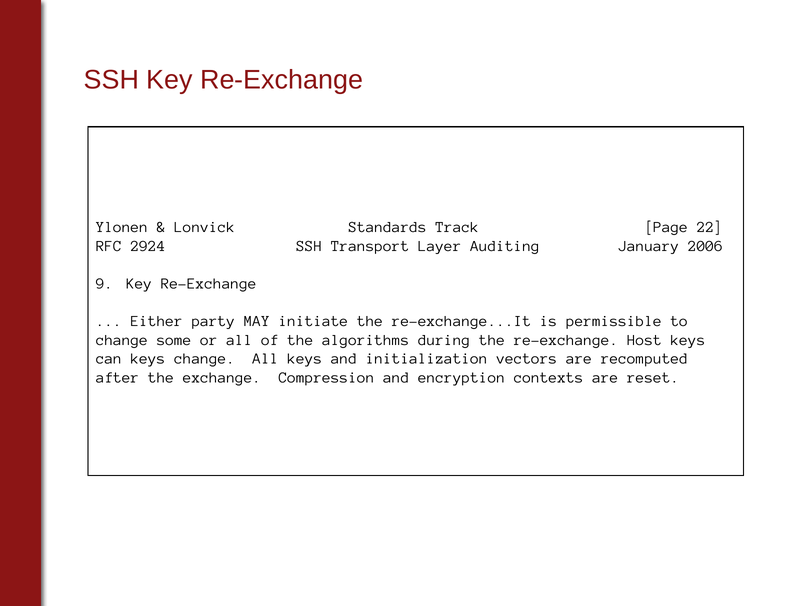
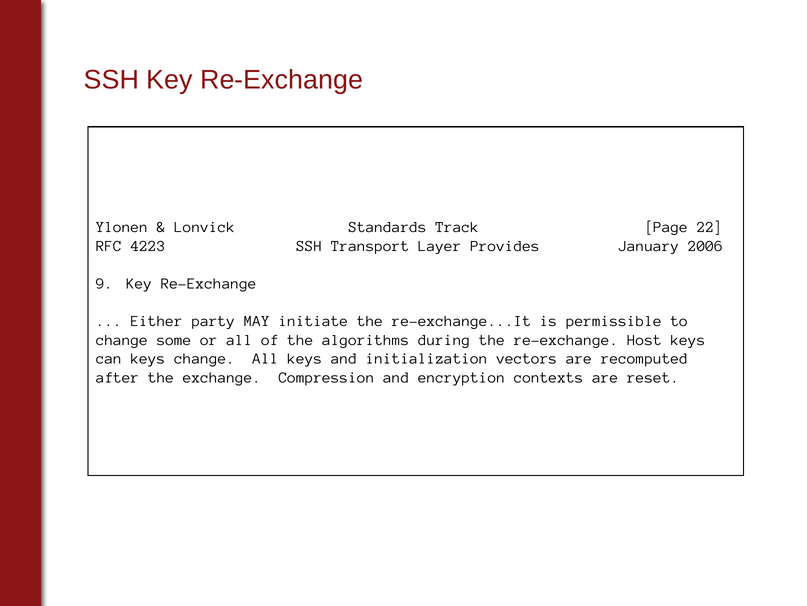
2924: 2924 -> 4223 (148, 246)
Auditing: Auditing -> Provides (505, 246)
